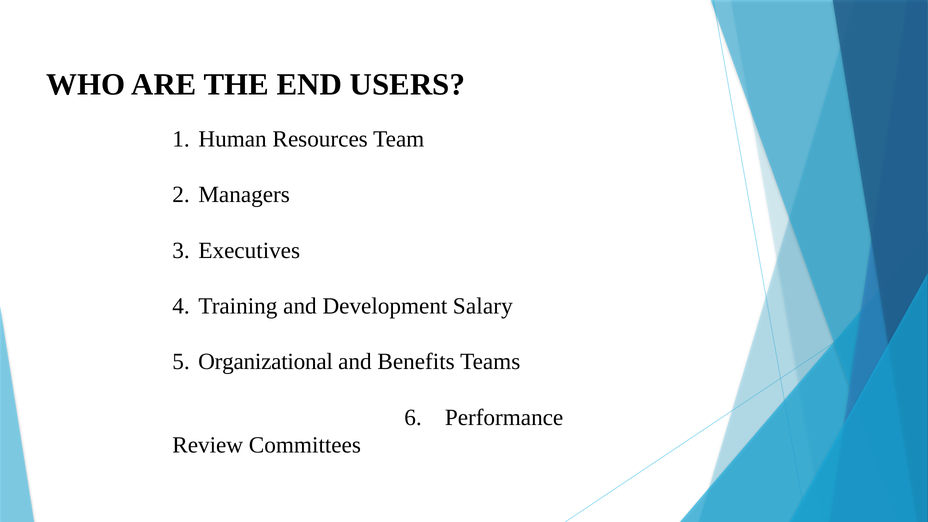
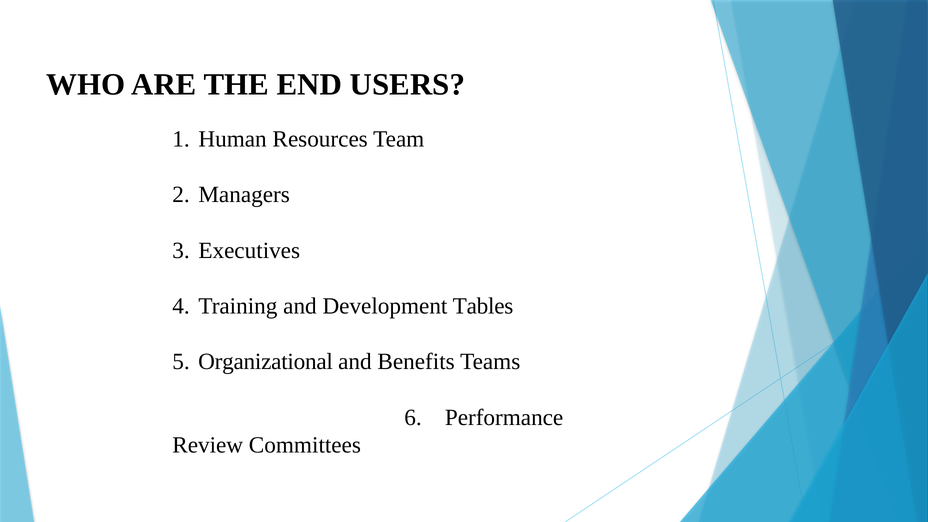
Salary: Salary -> Tables (483, 306)
